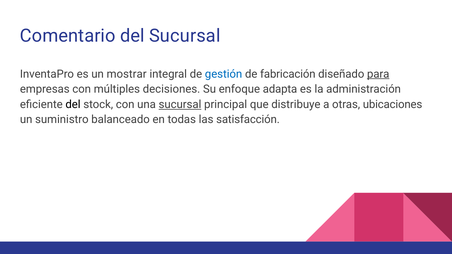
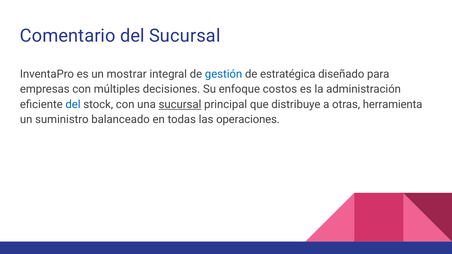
fabricación: fabricación -> estratégica (288, 74)
para underline: present -> none (378, 74)
adapta: adapta -> costos (280, 89)
del colour: black -> blue (73, 104)
ubicaciones: ubicaciones -> herramienta (393, 104)
satisfacción: satisfacción -> operaciones (248, 120)
